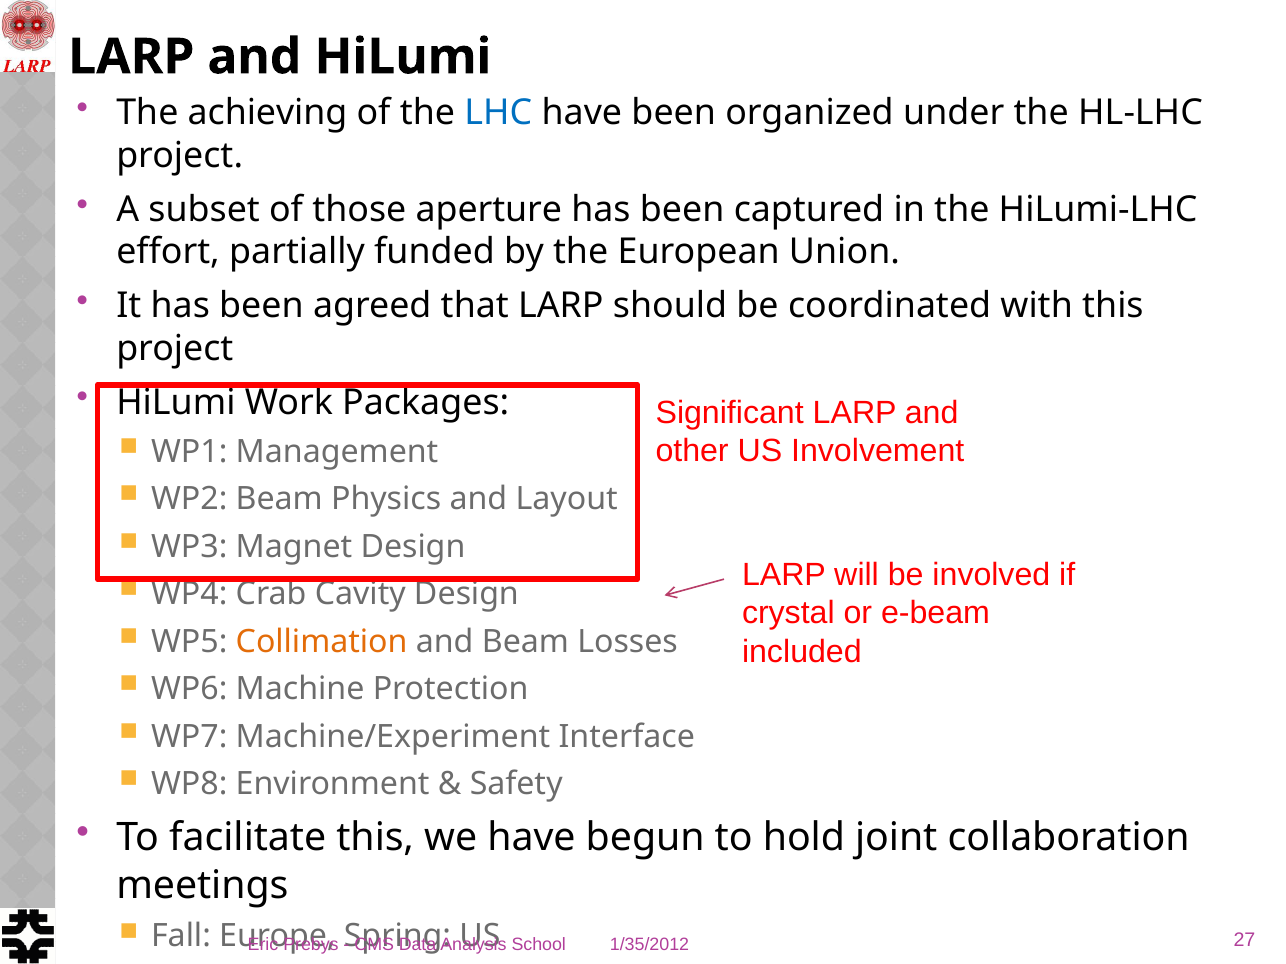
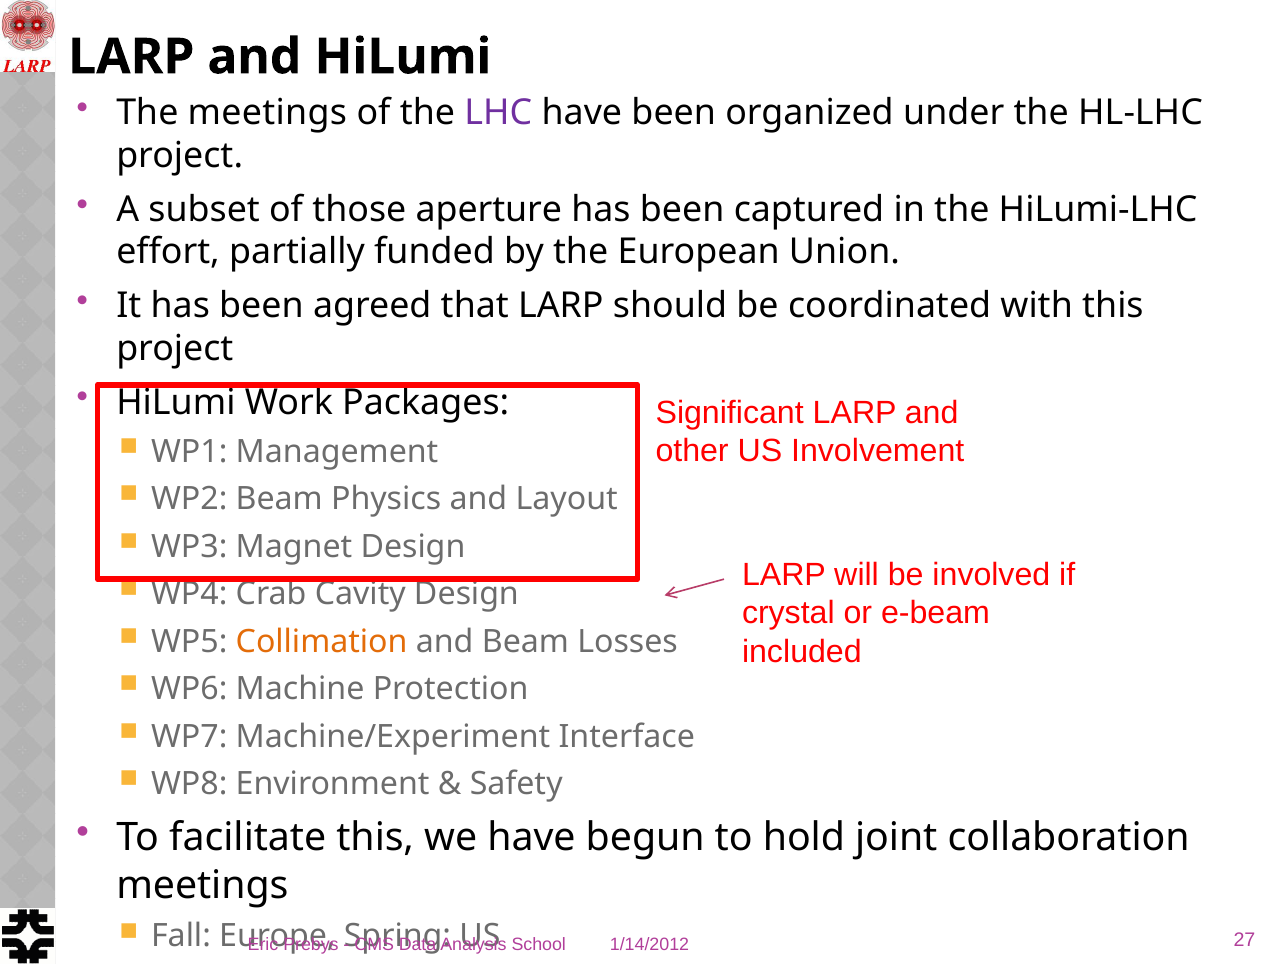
The achieving: achieving -> meetings (267, 113)
LHC colour: blue -> purple (498, 113)
1/35/2012: 1/35/2012 -> 1/14/2012 (649, 945)
